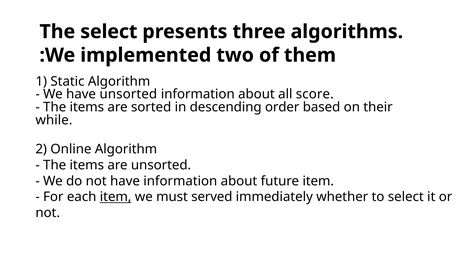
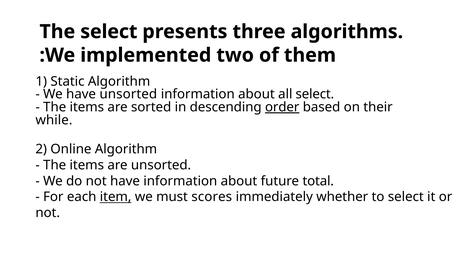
all score: score -> select (315, 94)
order underline: none -> present (282, 107)
future item: item -> total (318, 181)
served: served -> scores (212, 197)
